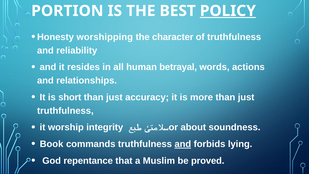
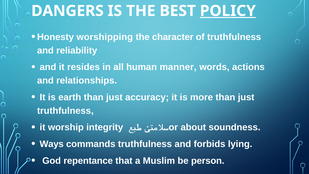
PORTION: PORTION -> DANGERS (67, 11)
betrayal: betrayal -> manner (178, 67)
short: short -> earth (70, 97)
Book: Book -> Ways (52, 144)
and underline: present -> none (183, 144)
proved: proved -> person (208, 161)
